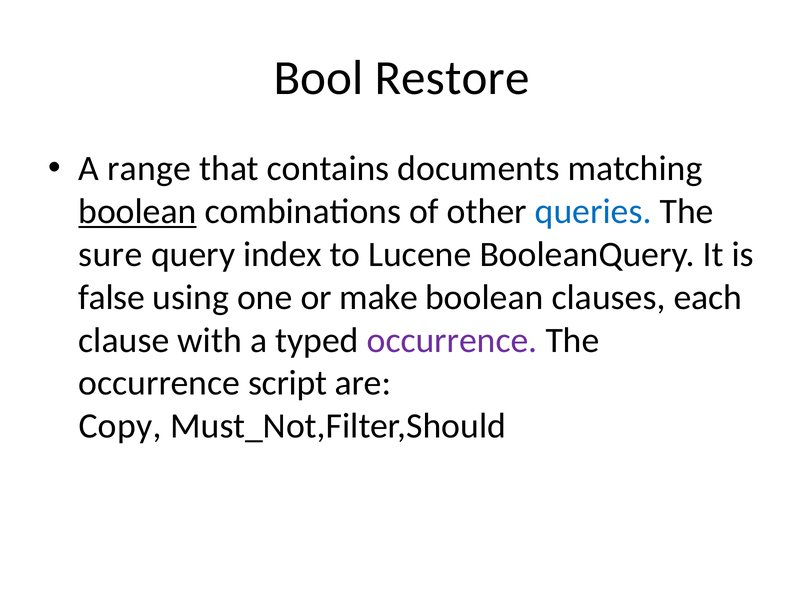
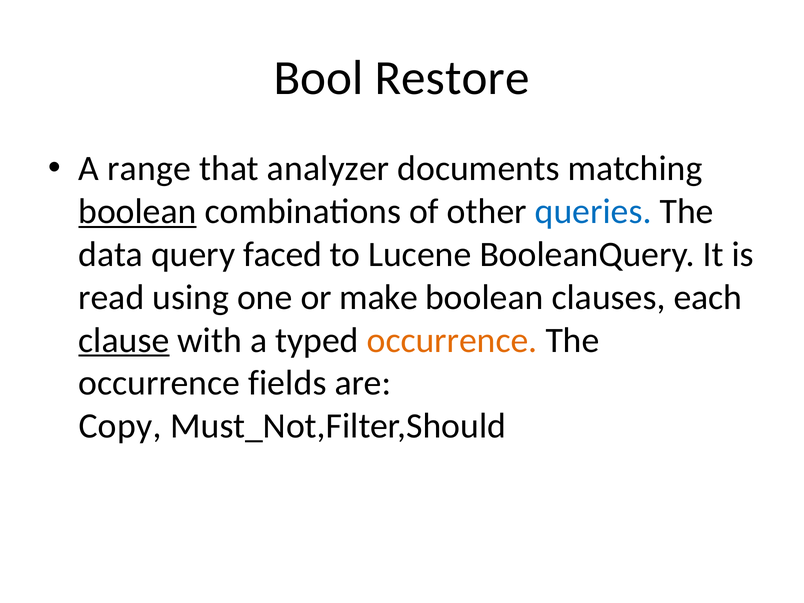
contains: contains -> analyzer (328, 169)
sure: sure -> data (111, 254)
index: index -> faced (283, 254)
false: false -> read (111, 297)
clause underline: none -> present (124, 340)
occurrence colour: purple -> orange (452, 340)
script: script -> fields (287, 383)
